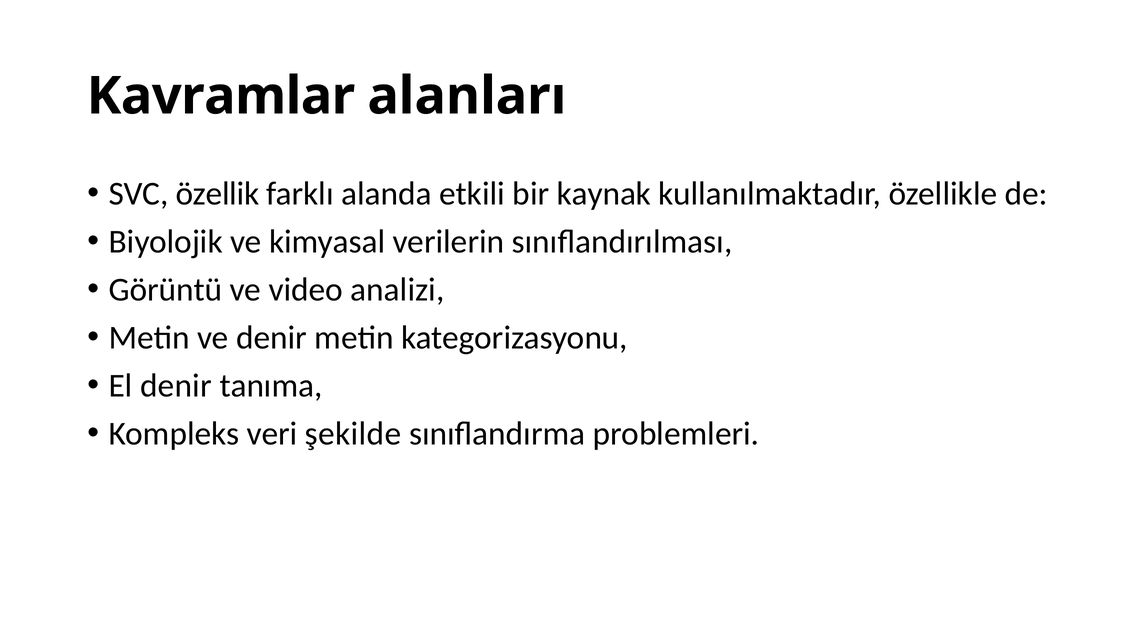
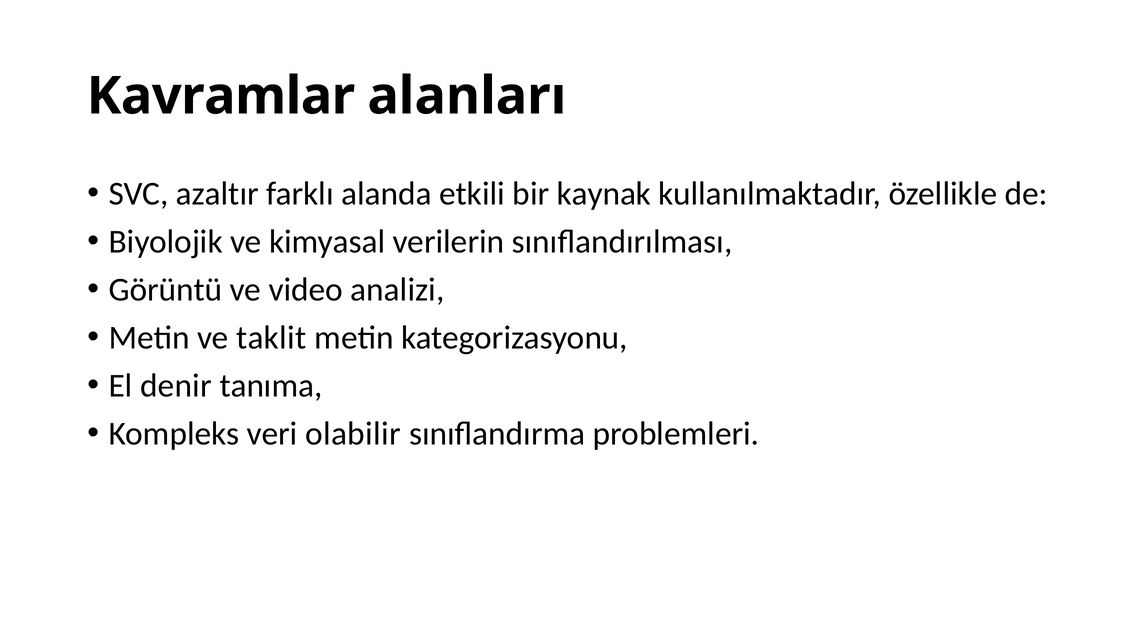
özellik: özellik -> azaltır (217, 194)
ve denir: denir -> taklit (271, 338)
şekilde: şekilde -> olabilir (353, 434)
